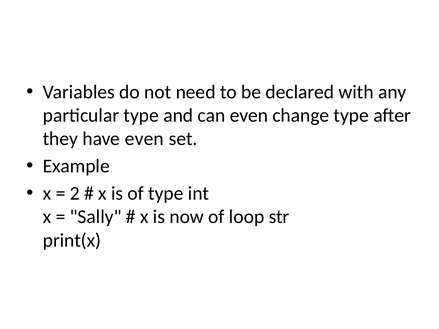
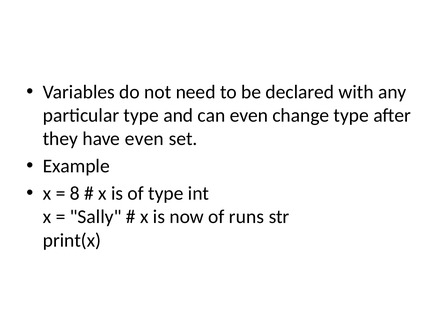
2: 2 -> 8 (75, 194)
loop: loop -> runs (247, 217)
